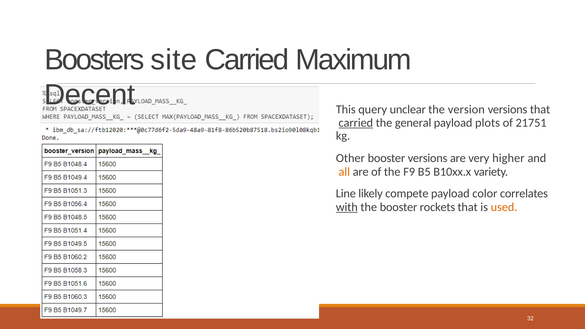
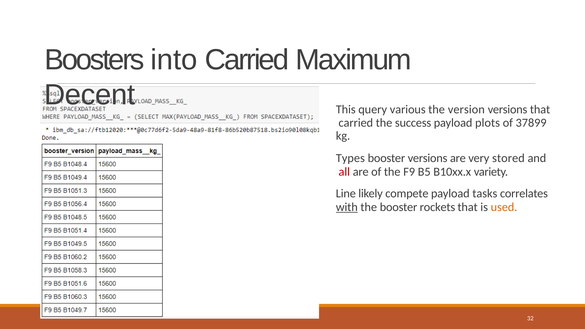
site: site -> into (174, 60)
unclear: unclear -> various (408, 110)
carried underline: present -> none (356, 123)
general: general -> success (413, 123)
21751: 21751 -> 37899 (531, 123)
Other: Other -> Types (350, 158)
higher: higher -> stored (508, 158)
all colour: orange -> red (344, 172)
color: color -> tasks (485, 194)
